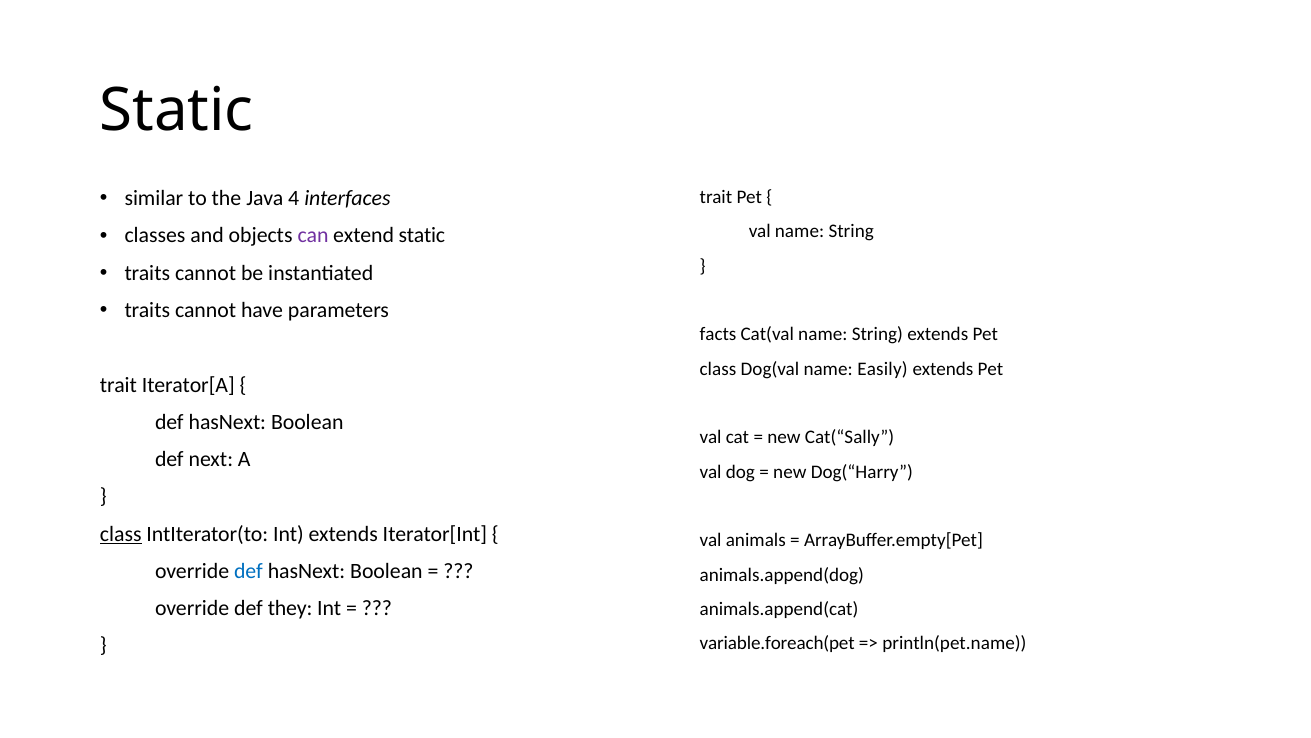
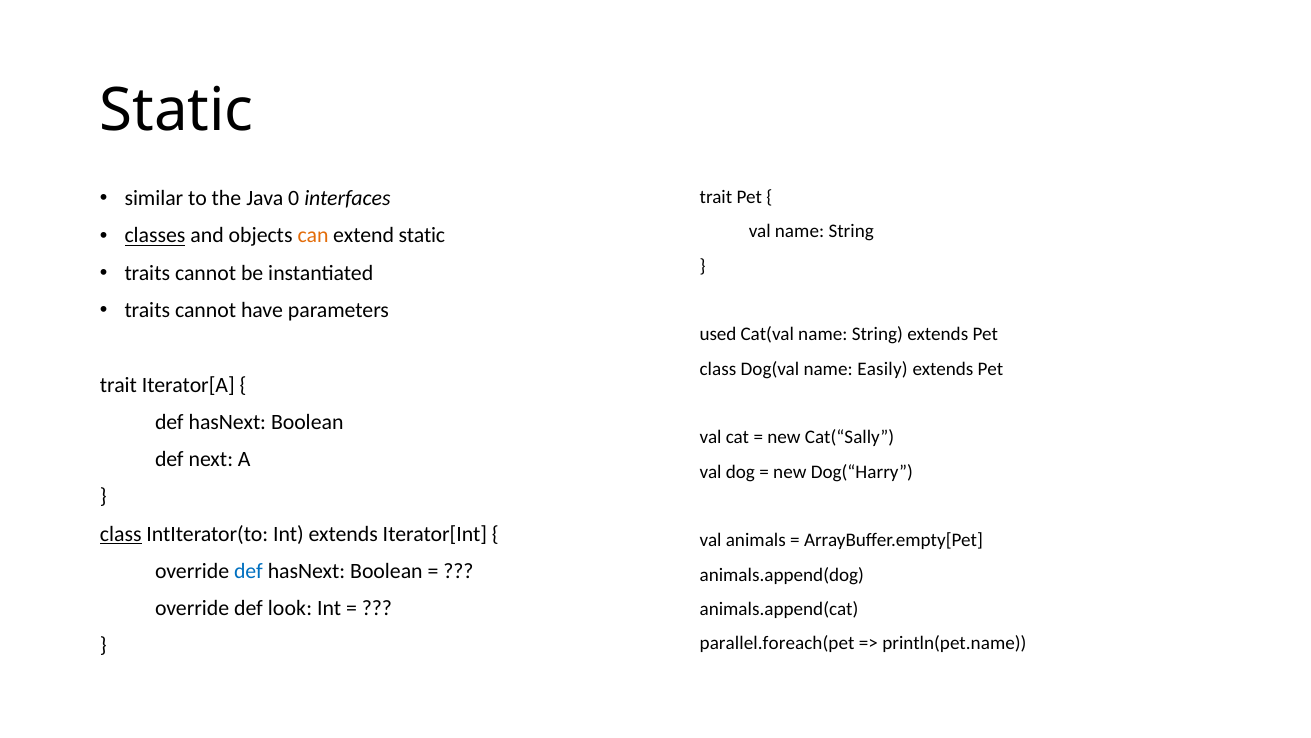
4: 4 -> 0 (294, 198)
classes underline: none -> present (155, 236)
can colour: purple -> orange (313, 236)
facts: facts -> used (718, 334)
they: they -> look (290, 608)
variable.foreach(pet: variable.foreach(pet -> parallel.foreach(pet (777, 643)
